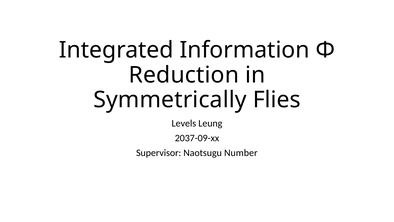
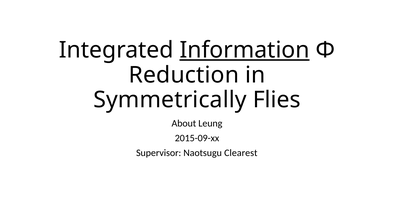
Information underline: none -> present (245, 50)
Levels: Levels -> About (184, 123)
2037-09-xx: 2037-09-xx -> 2015-09-xx (197, 138)
Number: Number -> Clearest (241, 153)
